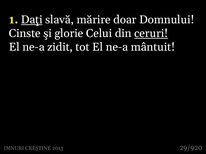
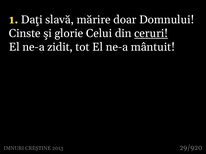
Daţi underline: present -> none (32, 20)
